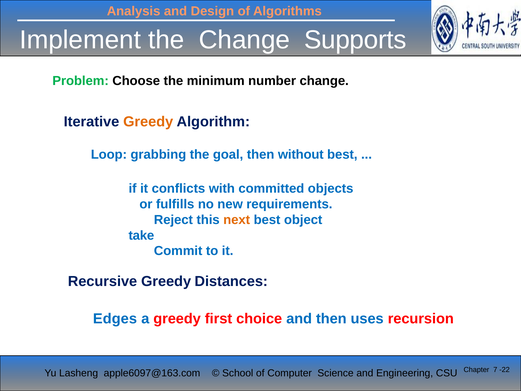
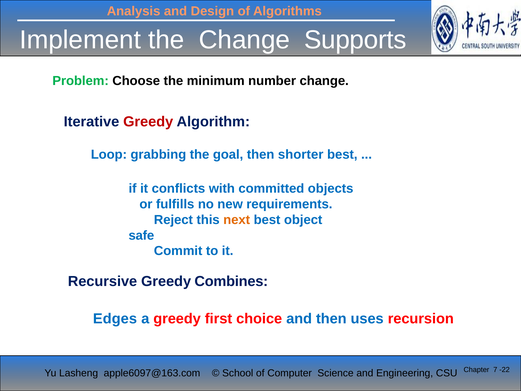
Greedy colour: orange -> red (148, 121)
without: without -> shorter (301, 154)
take: take -> safe (141, 235)
Distances: Distances -> Combines (231, 281)
